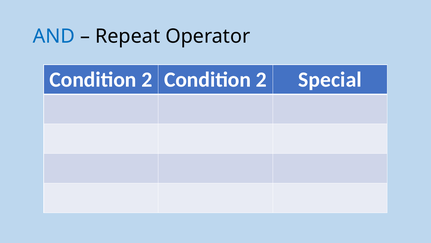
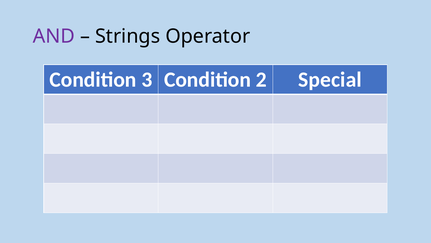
AND colour: blue -> purple (54, 36)
Repeat: Repeat -> Strings (128, 36)
2: 2 -> 3 (147, 80)
